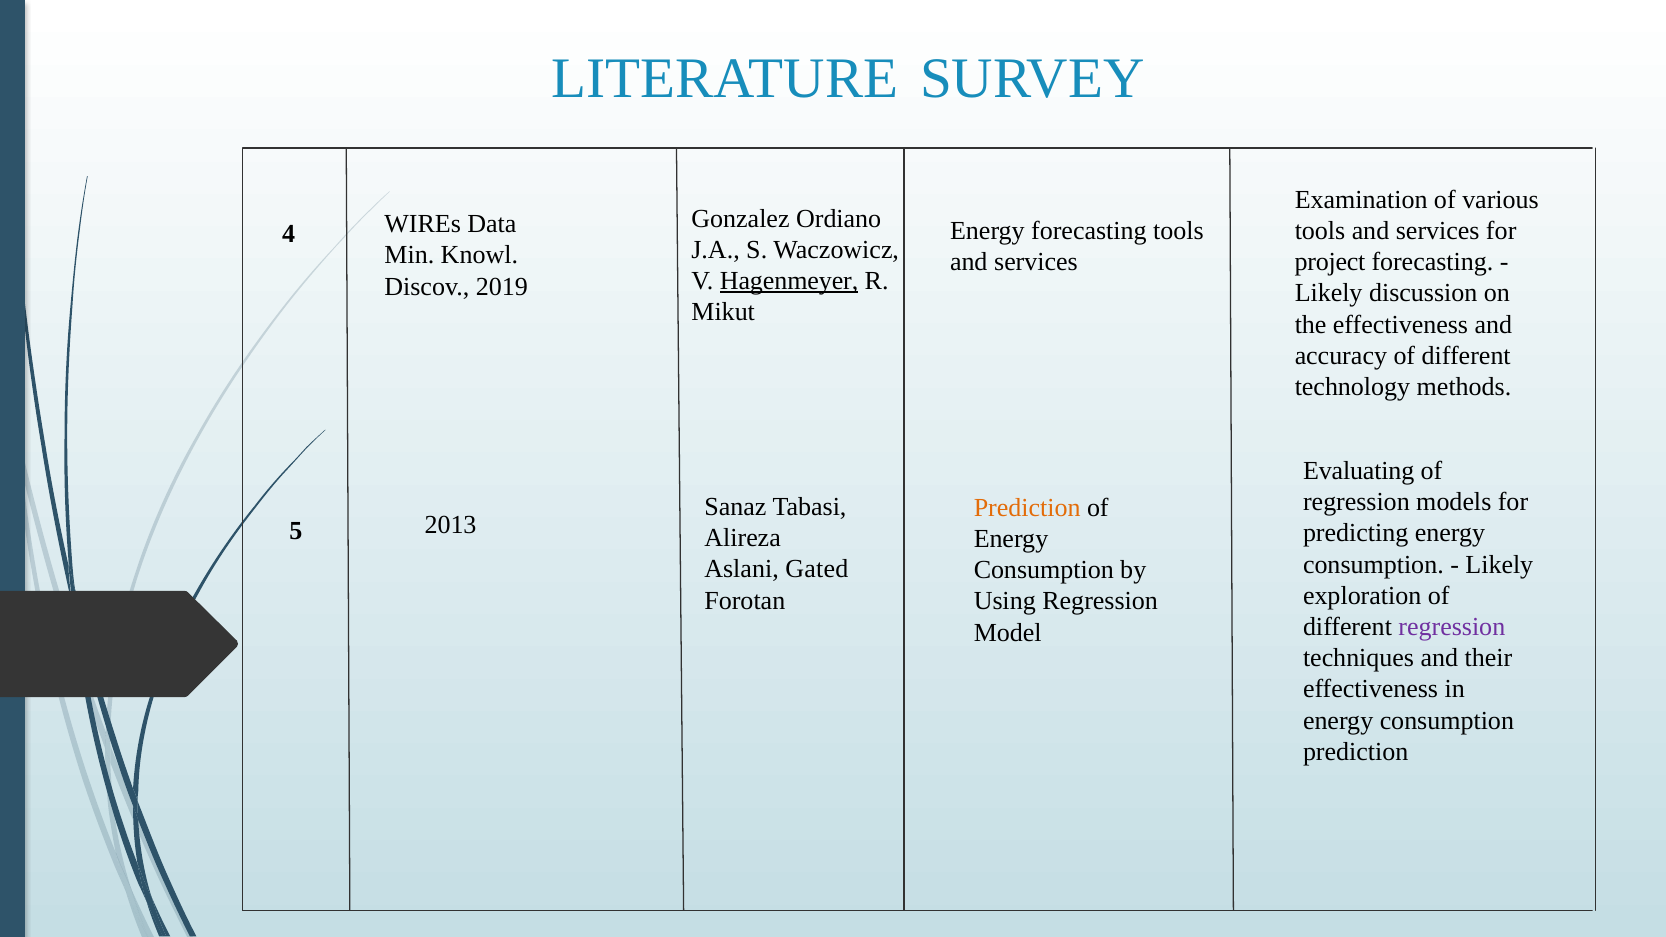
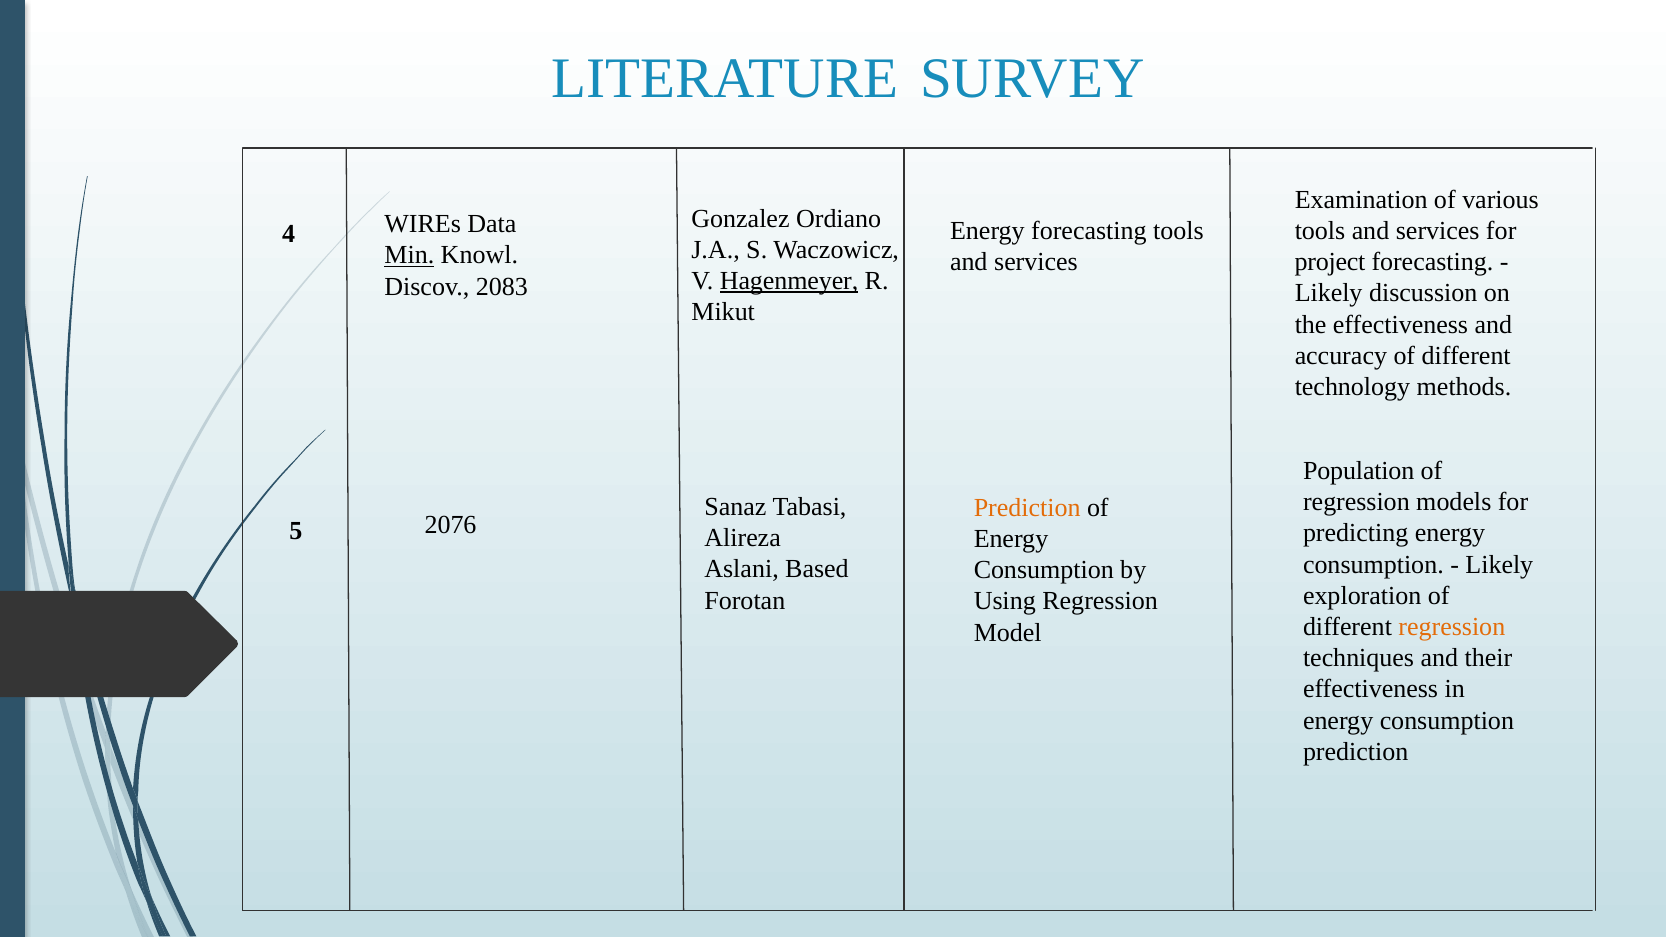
Min underline: none -> present (409, 255)
2019: 2019 -> 2083 (502, 287)
Evaluating: Evaluating -> Population (1359, 471)
2013: 2013 -> 2076 (451, 525)
Gated: Gated -> Based (817, 569)
regression colour: purple -> orange (1452, 627)
